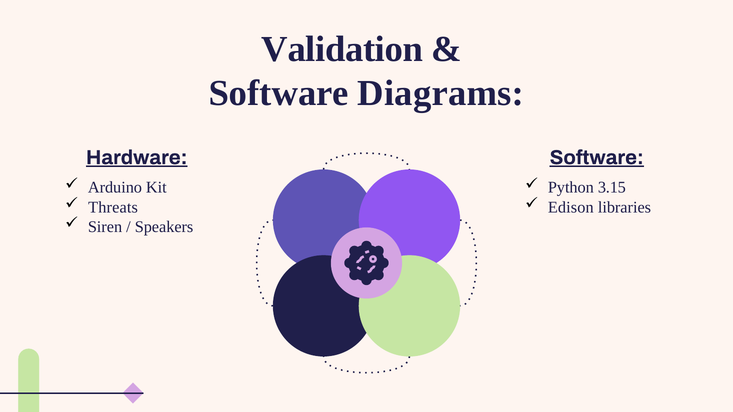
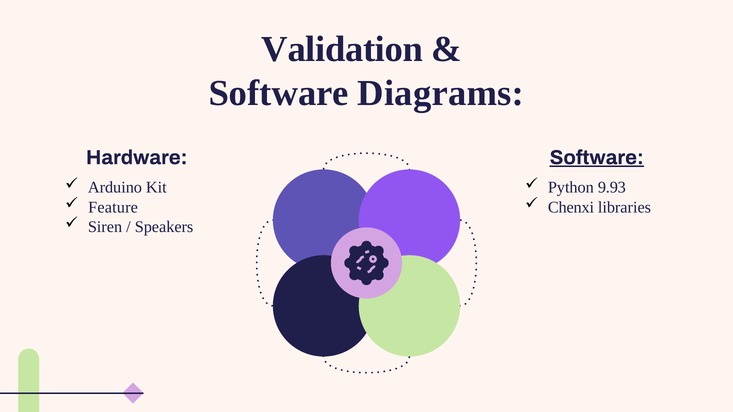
Hardware underline: present -> none (137, 158)
3.15: 3.15 -> 9.93 (612, 188)
Threats: Threats -> Feature (113, 207)
Edison: Edison -> Chenxi (571, 207)
